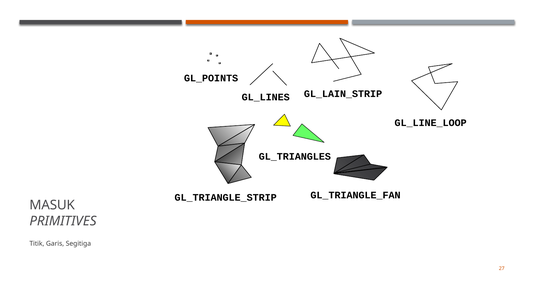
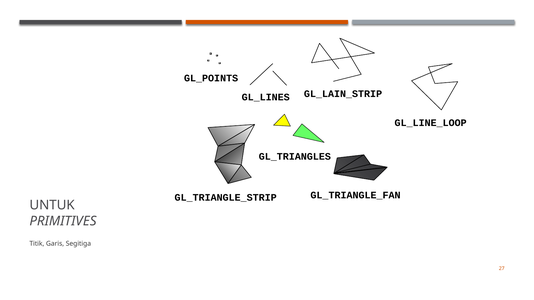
MASUK: MASUK -> UNTUK (52, 205)
